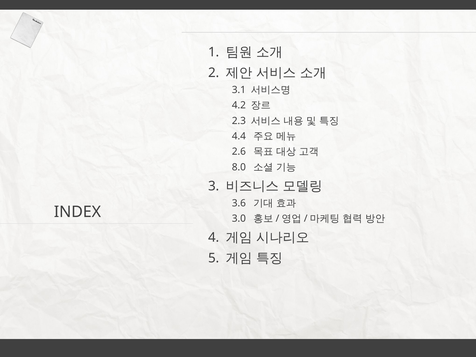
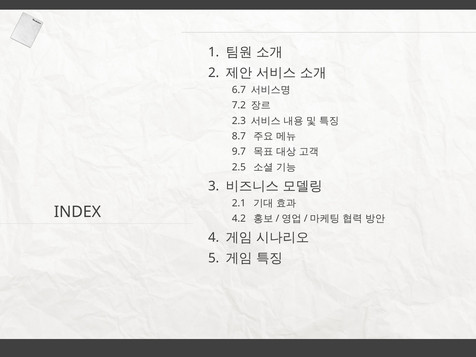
3.1: 3.1 -> 6.7 (239, 90)
4.2: 4.2 -> 7.2 (239, 105)
4.4: 4.4 -> 8.7 (239, 136)
2.6: 2.6 -> 9.7 (239, 152)
8.0: 8.0 -> 2.5 (239, 167)
3.6: 3.6 -> 2.1 (239, 203)
3.0: 3.0 -> 4.2 (239, 219)
